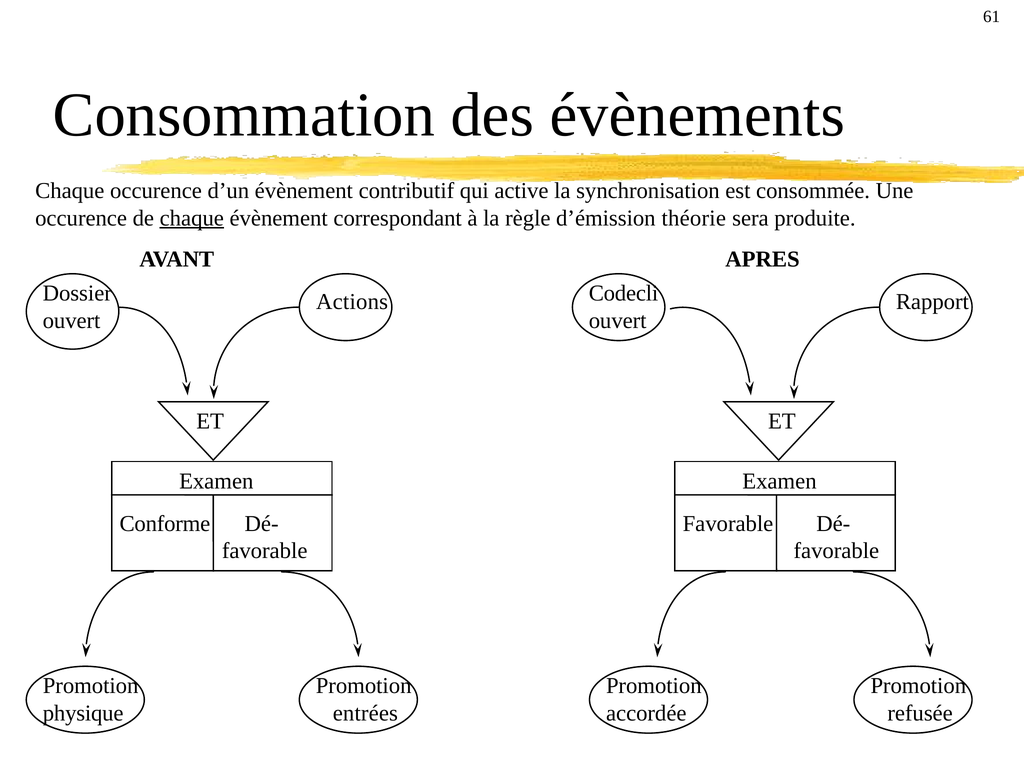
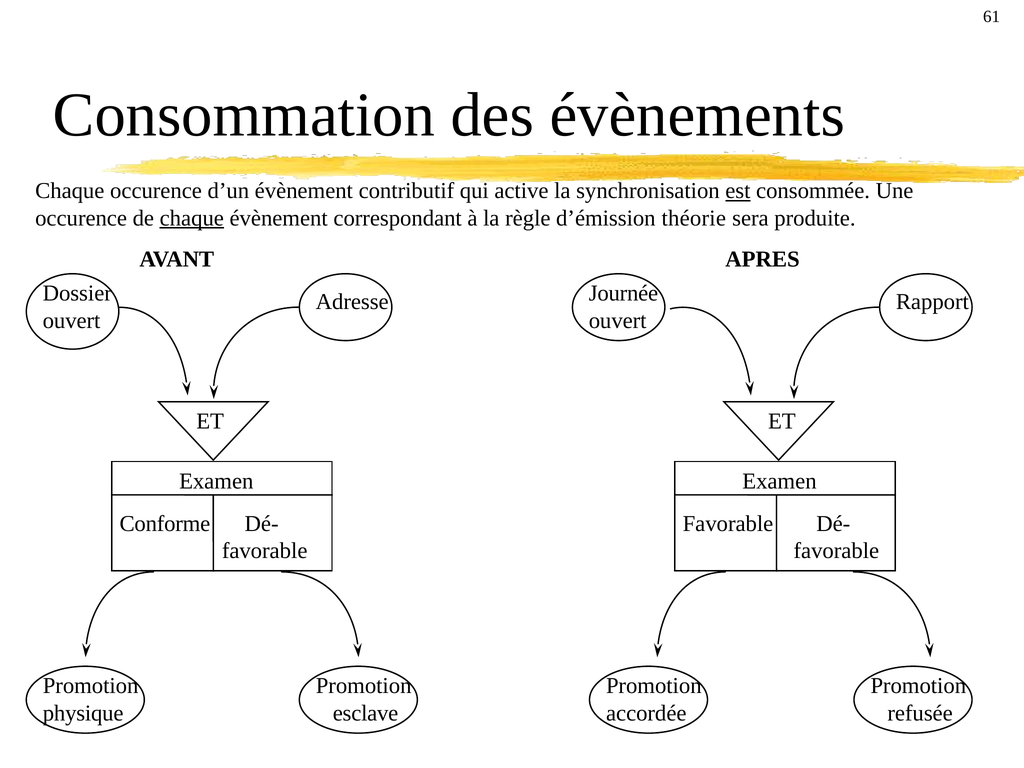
est underline: none -> present (738, 191)
Codecli: Codecli -> Journée (623, 293)
Actions: Actions -> Adresse (352, 302)
entrées: entrées -> esclave (366, 713)
